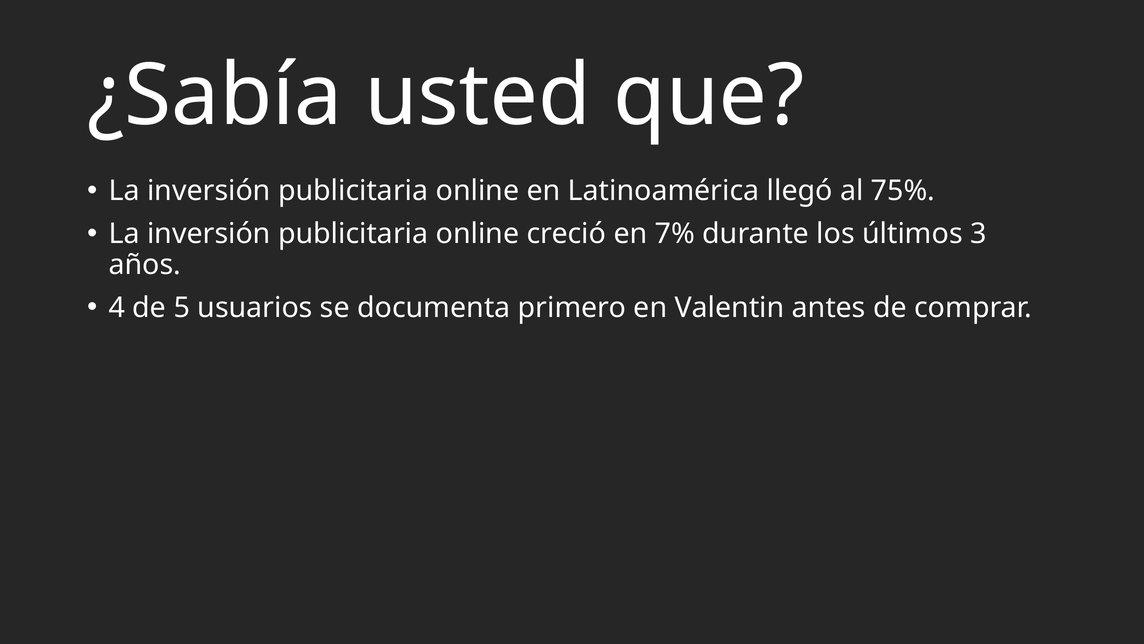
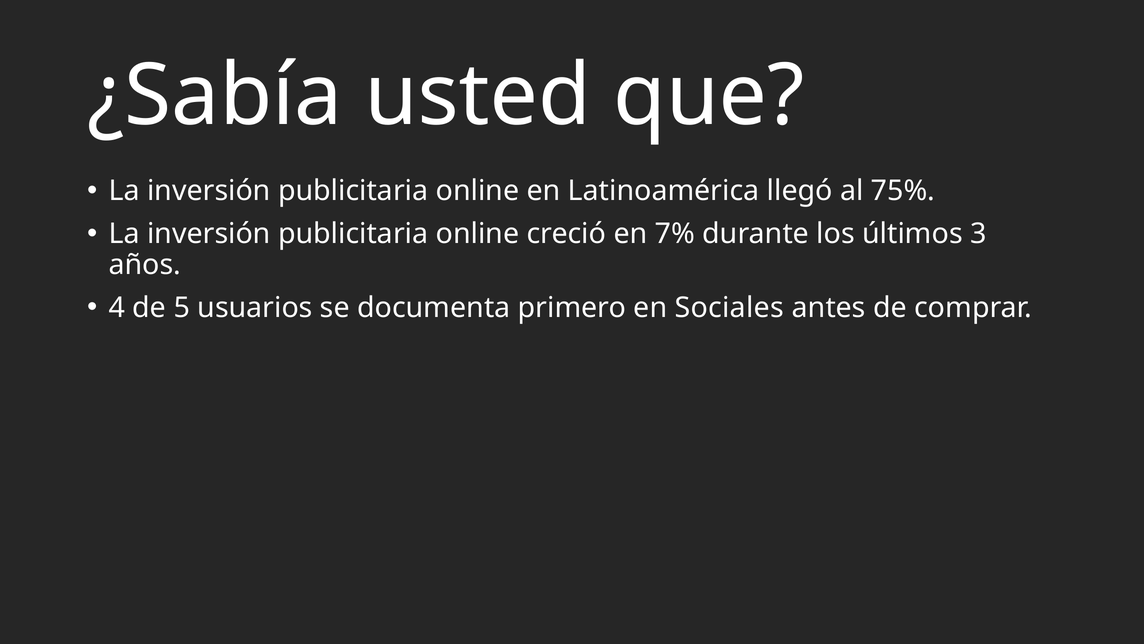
Valentin: Valentin -> Sociales (729, 307)
